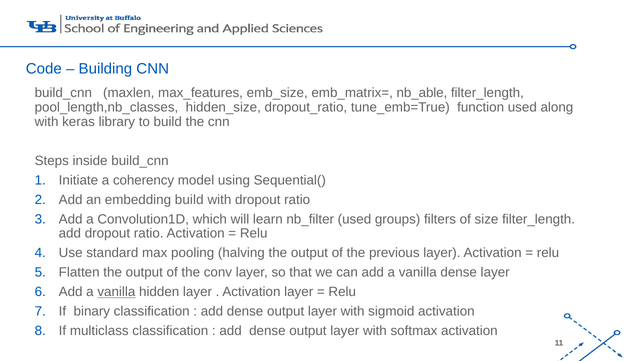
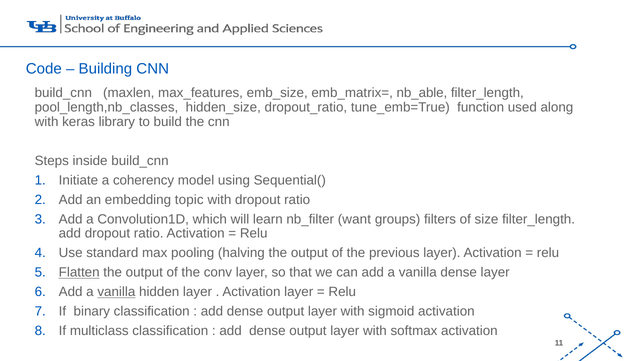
embedding build: build -> topic (189, 200)
nb_filter used: used -> want (354, 219)
Flatten underline: none -> present (79, 273)
